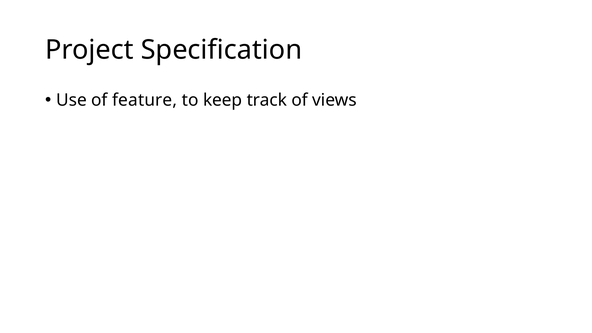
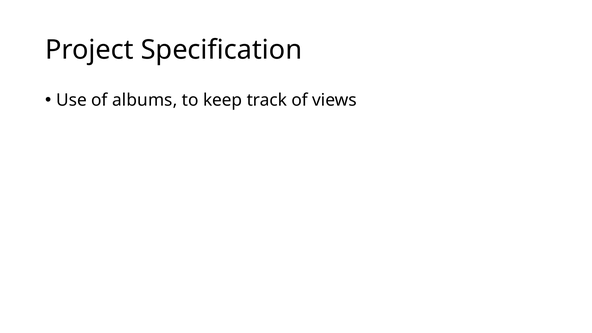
feature: feature -> albums (145, 100)
